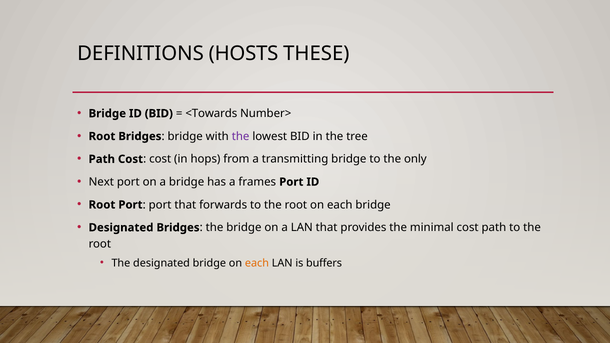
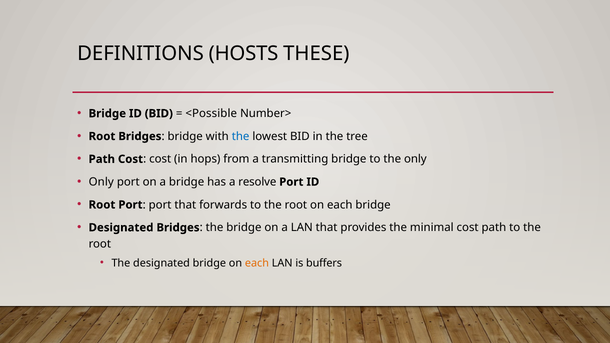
<Towards: <Towards -> <Possible (211, 114)
the colour: purple -> blue (241, 136)
Next: Next -> Only (101, 182)
frames: frames -> resolve (257, 182)
